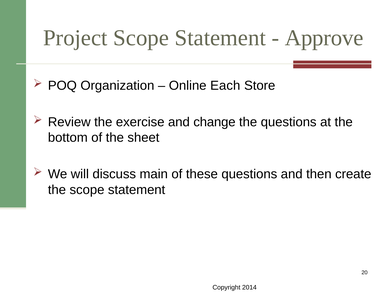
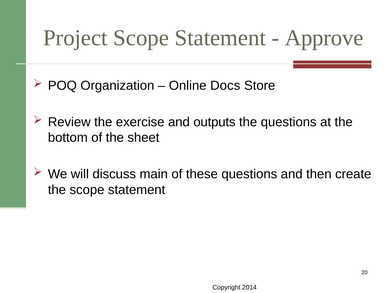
Each: Each -> Docs (225, 86)
change: change -> outputs (214, 122)
